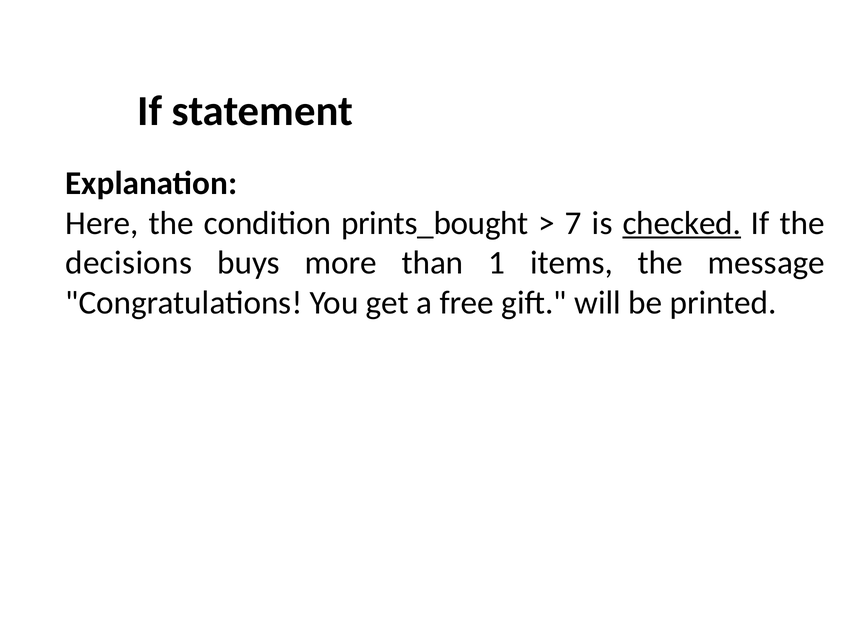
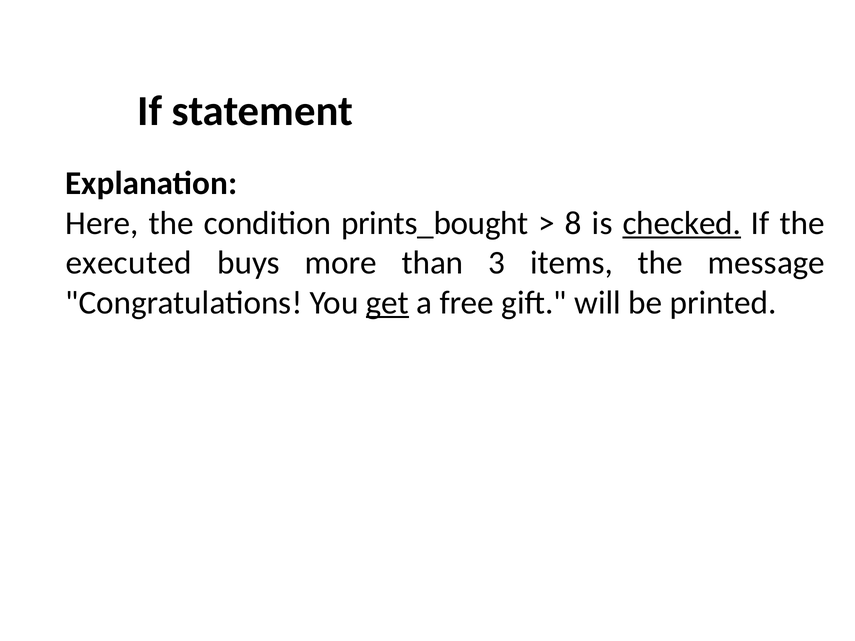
7: 7 -> 8 (573, 223)
decisions: decisions -> executed (129, 263)
1: 1 -> 3 (497, 263)
get underline: none -> present (387, 303)
